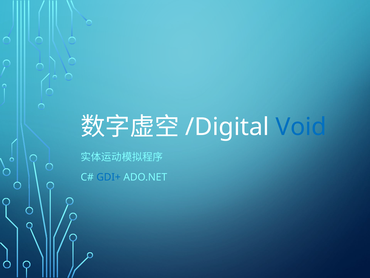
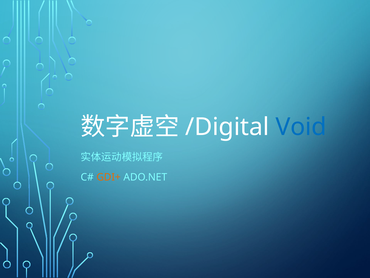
GDI+ colour: blue -> orange (109, 177)
